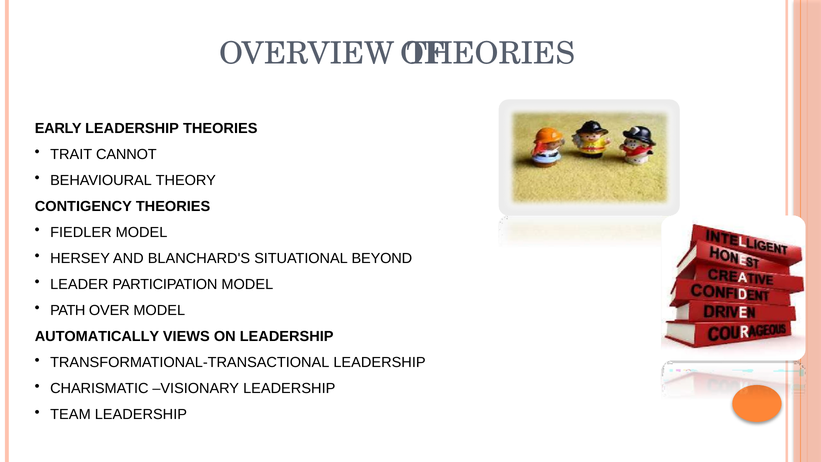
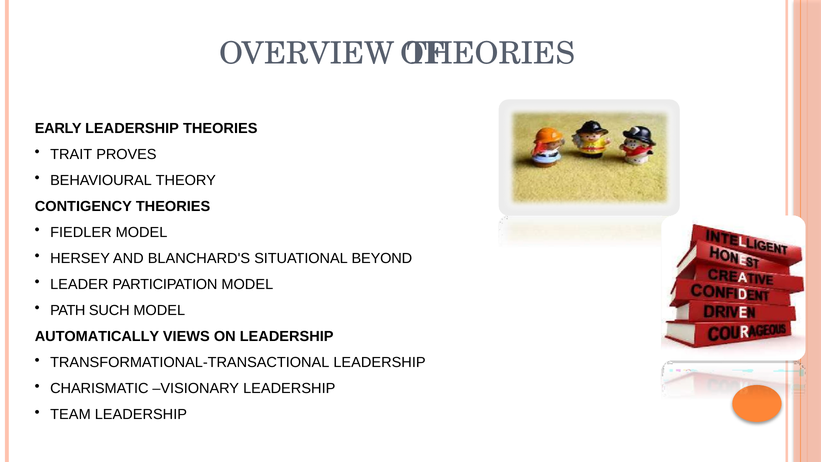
CANNOT: CANNOT -> PROVES (126, 154)
OVER: OVER -> SUCH (109, 310)
